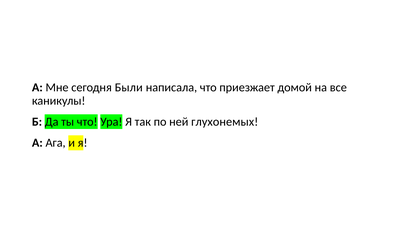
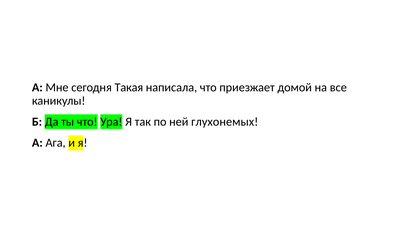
Были: Были -> Такая (129, 87)
